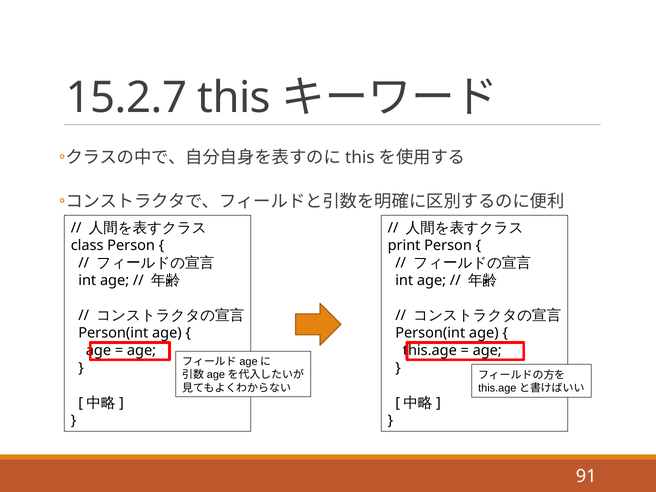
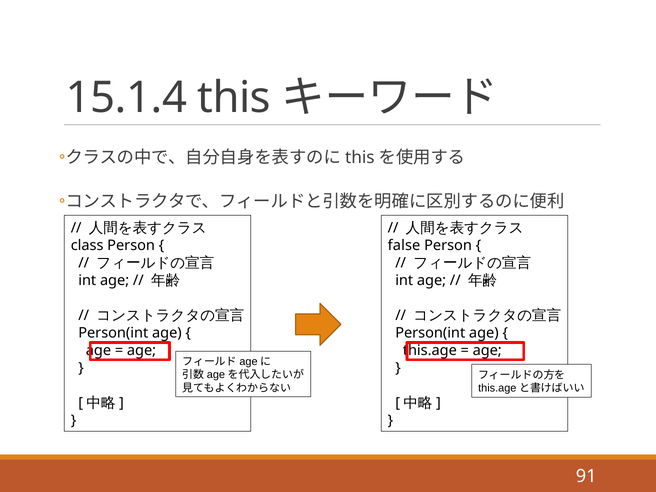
15.2.7: 15.2.7 -> 15.1.4 (126, 98)
print: print -> false (404, 245)
